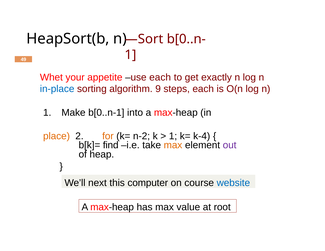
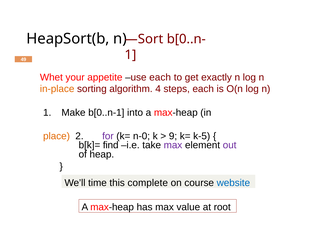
in-place colour: blue -> orange (57, 89)
9: 9 -> 4 (158, 89)
for colour: orange -> purple (108, 136)
n-2: n-2 -> n-0 (142, 136)
1: 1 -> 9 (173, 136)
k-4: k-4 -> k-5 (202, 136)
max colour: orange -> purple (173, 145)
next: next -> time (97, 183)
computer: computer -> complete (148, 183)
